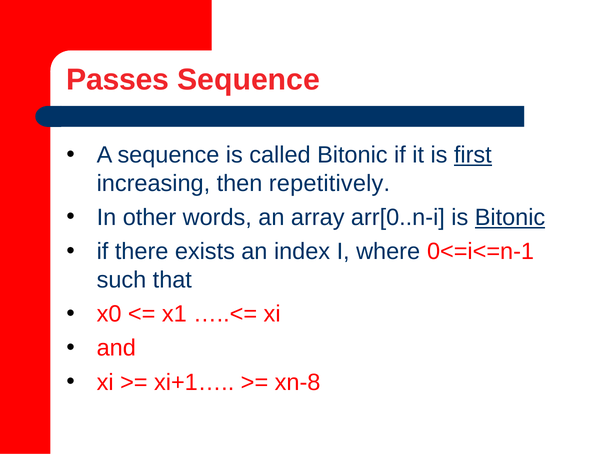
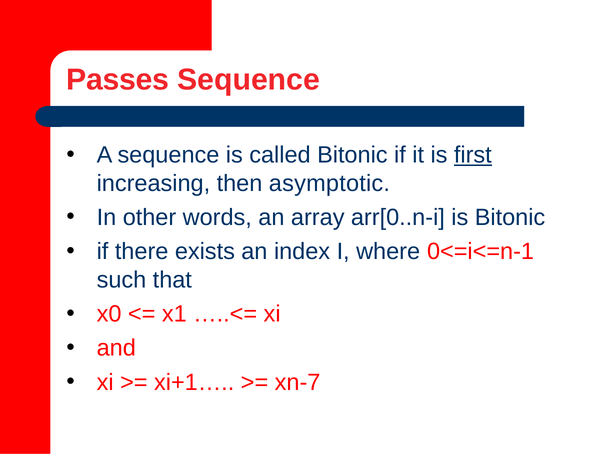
repetitively: repetitively -> asymptotic (329, 183)
Bitonic underline: present -> none (510, 217)
xn-8: xn-8 -> xn-7 (298, 382)
